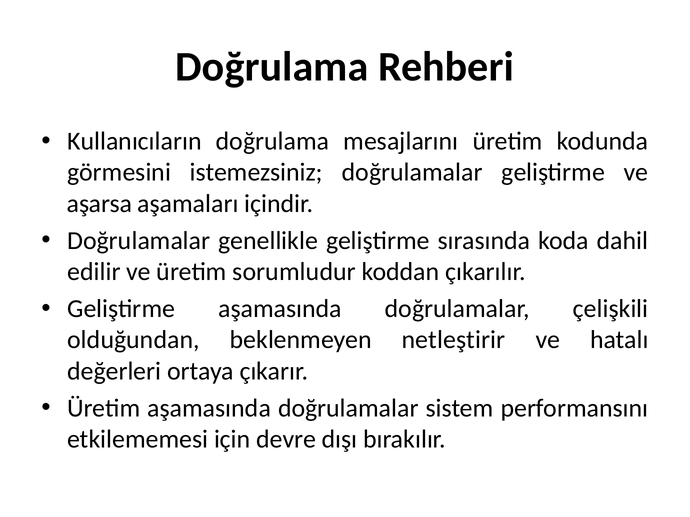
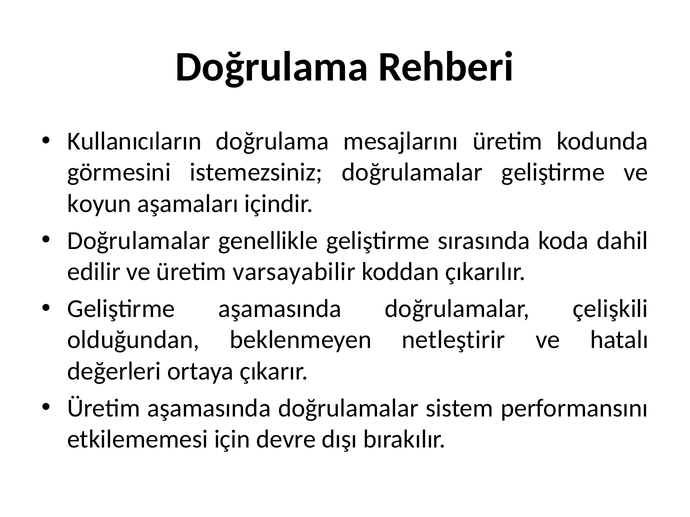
aşarsa: aşarsa -> koyun (99, 204)
sorumludur: sorumludur -> varsayabilir (294, 272)
